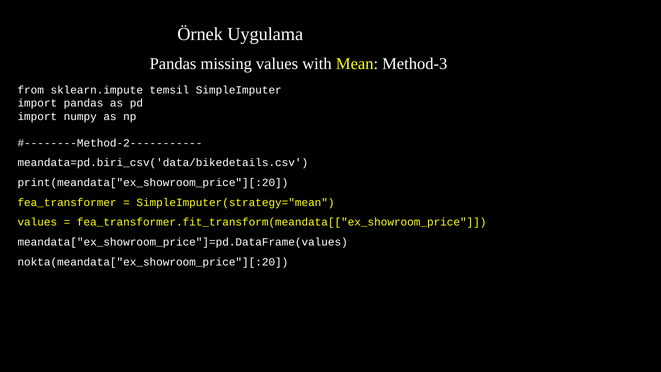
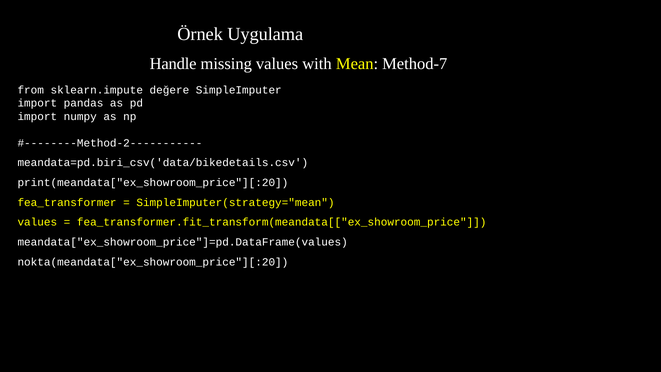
Pandas: Pandas -> Handle (173, 64)
Method-3: Method-3 -> Method-7 (415, 64)
temsil: temsil -> değere (169, 90)
